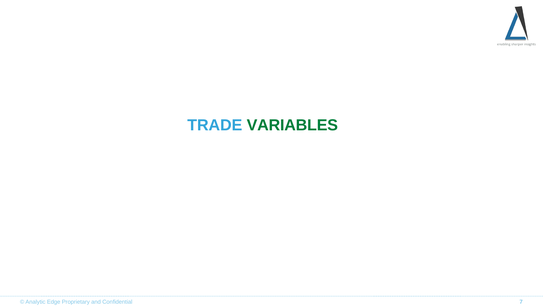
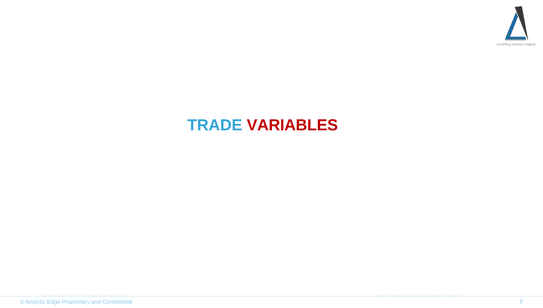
VARIABLES colour: green -> red (292, 125)
